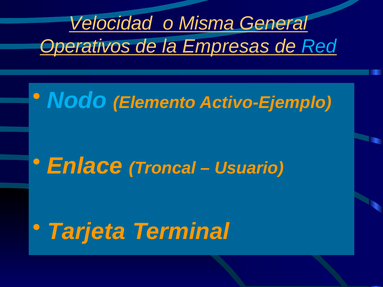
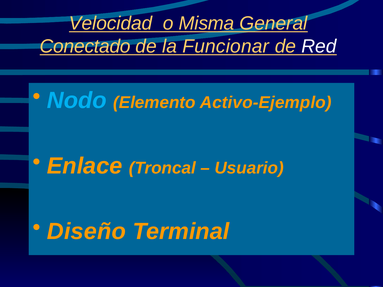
Operativos: Operativos -> Conectado (85, 46)
Empresas: Empresas -> Funcionar (226, 46)
Red colour: light blue -> white (319, 46)
Tarjeta: Tarjeta -> Diseño (86, 232)
